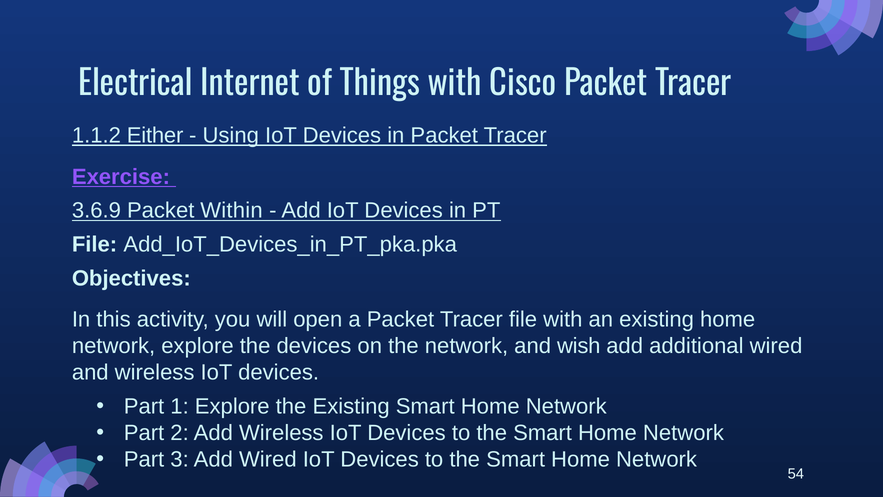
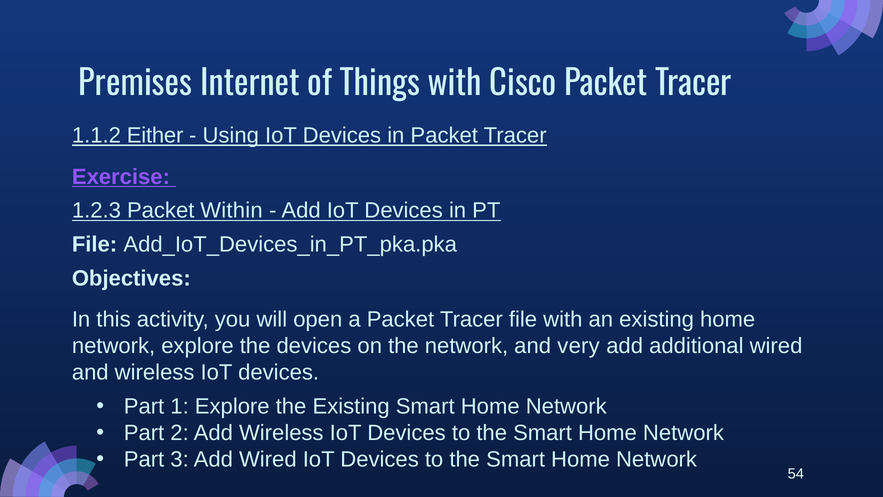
Electrical: Electrical -> Premises (135, 84)
3.6.9: 3.6.9 -> 1.2.3 (96, 211)
wish: wish -> very (579, 346)
